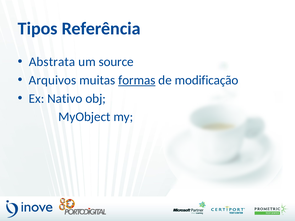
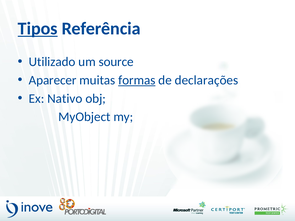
Tipos underline: none -> present (38, 29)
Abstrata: Abstrata -> Utilizado (52, 62)
Arquivos: Arquivos -> Aparecer (53, 80)
modificação: modificação -> declarações (206, 80)
